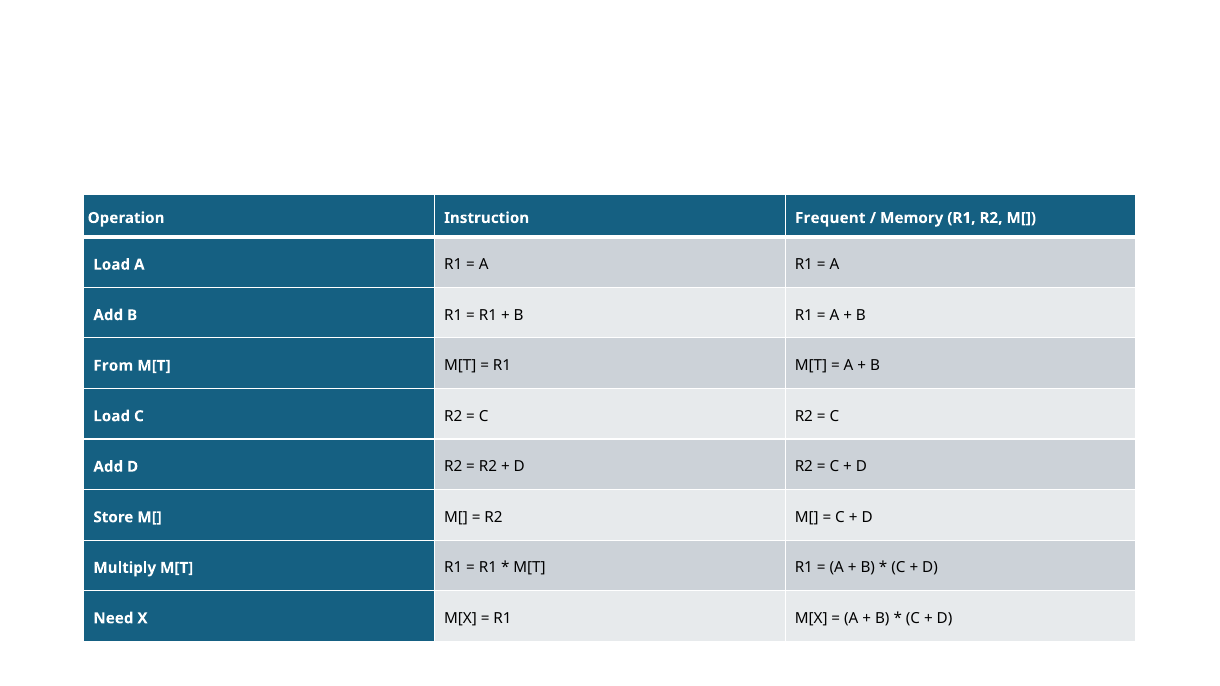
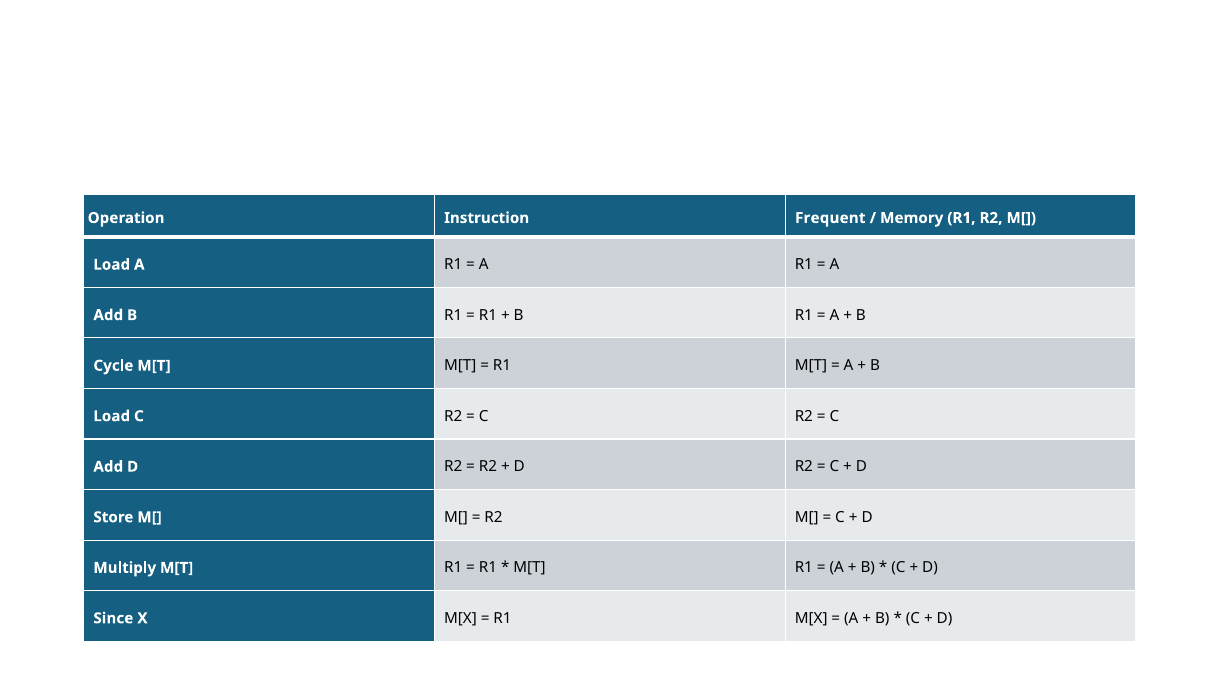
From: From -> Cycle (113, 366)
Need: Need -> Since (113, 618)
